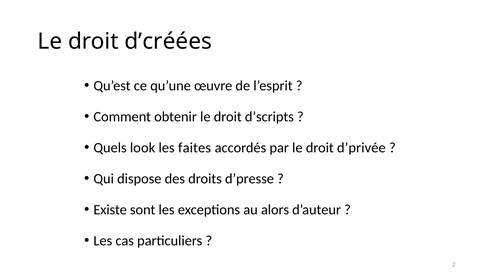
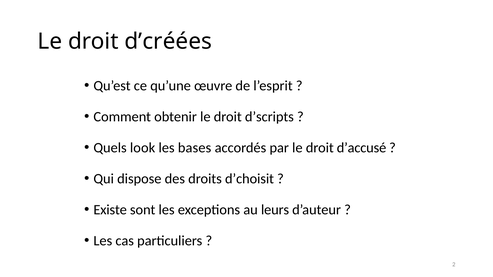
faites: faites -> bases (195, 148)
d’privée: d’privée -> d’accusé (362, 148)
d’presse: d’presse -> d’choisit (250, 179)
alors: alors -> leurs (275, 210)
